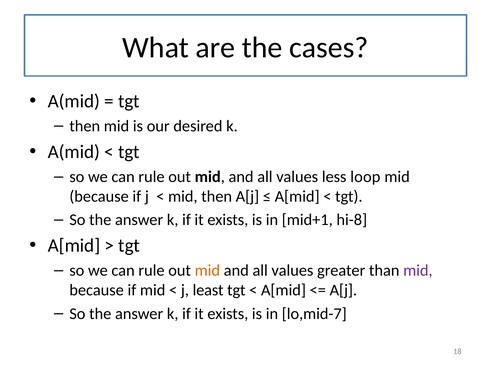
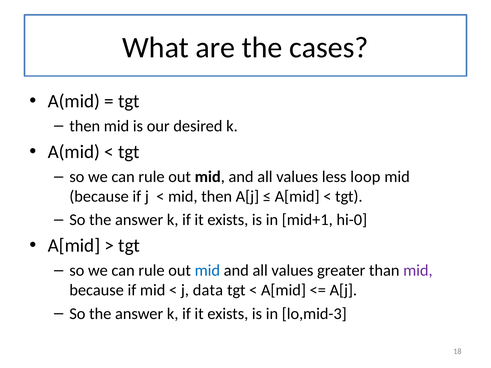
hi-8: hi-8 -> hi-0 (352, 220)
mid colour: orange -> blue (207, 271)
least: least -> data (208, 290)
lo,mid-7: lo,mid-7 -> lo,mid-3 (314, 314)
